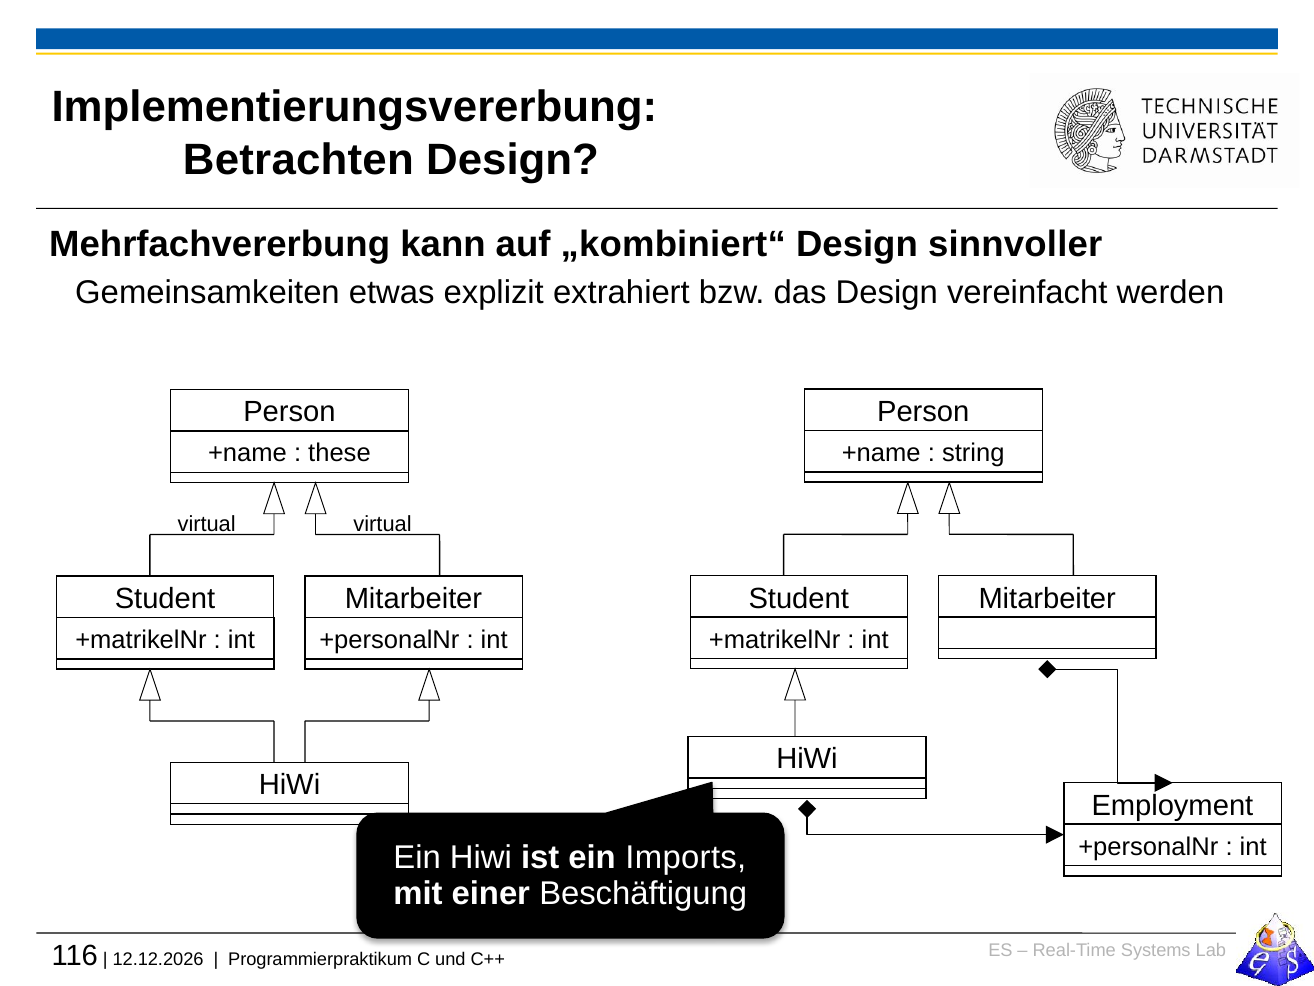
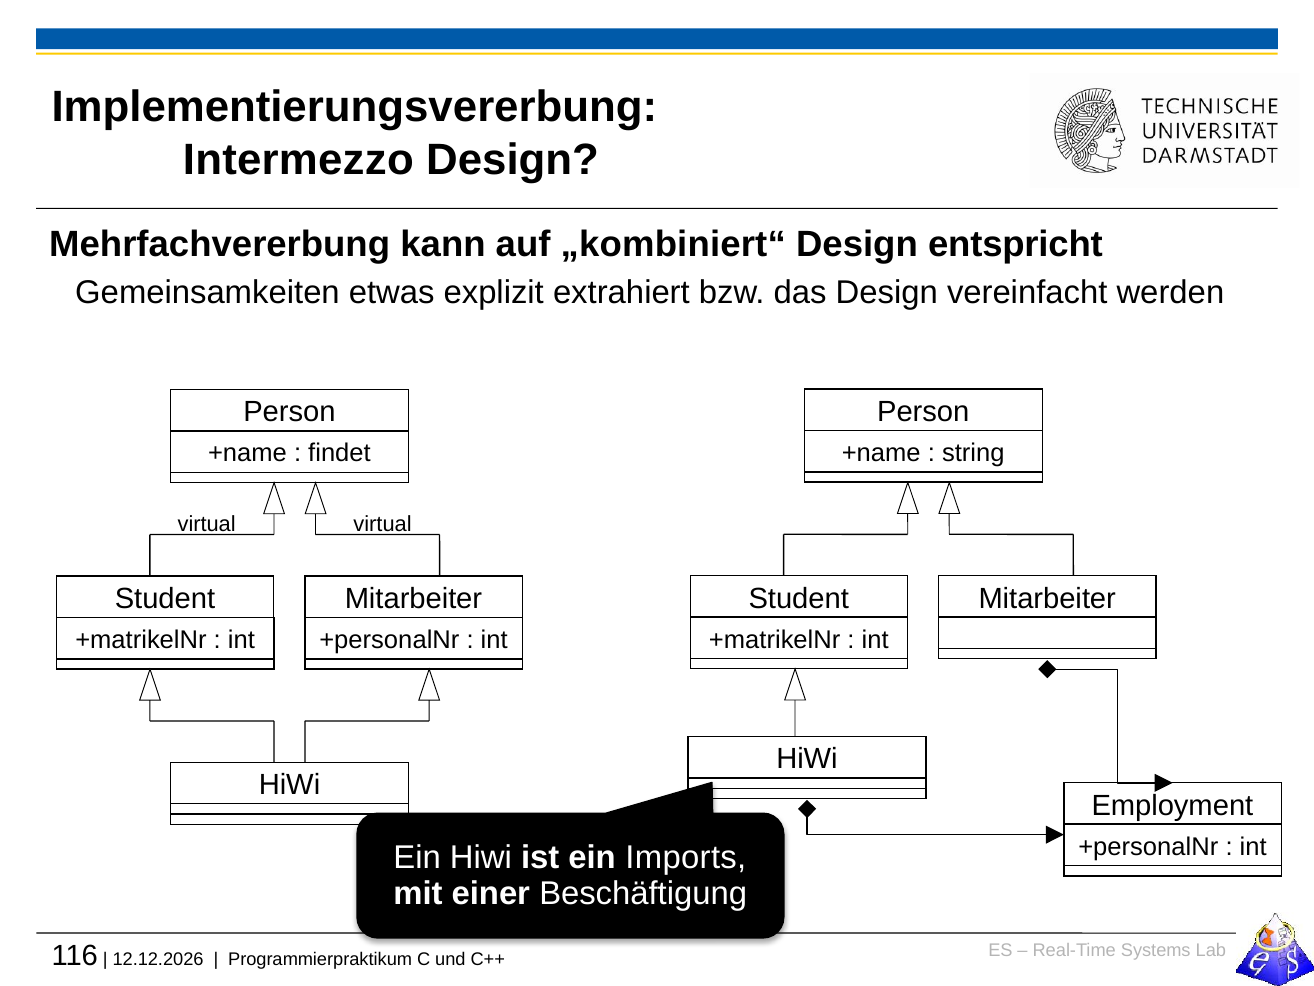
Betrachten: Betrachten -> Intermezzo (298, 160)
sinnvoller: sinnvoller -> entspricht (1015, 244)
these: these -> findet (339, 453)
